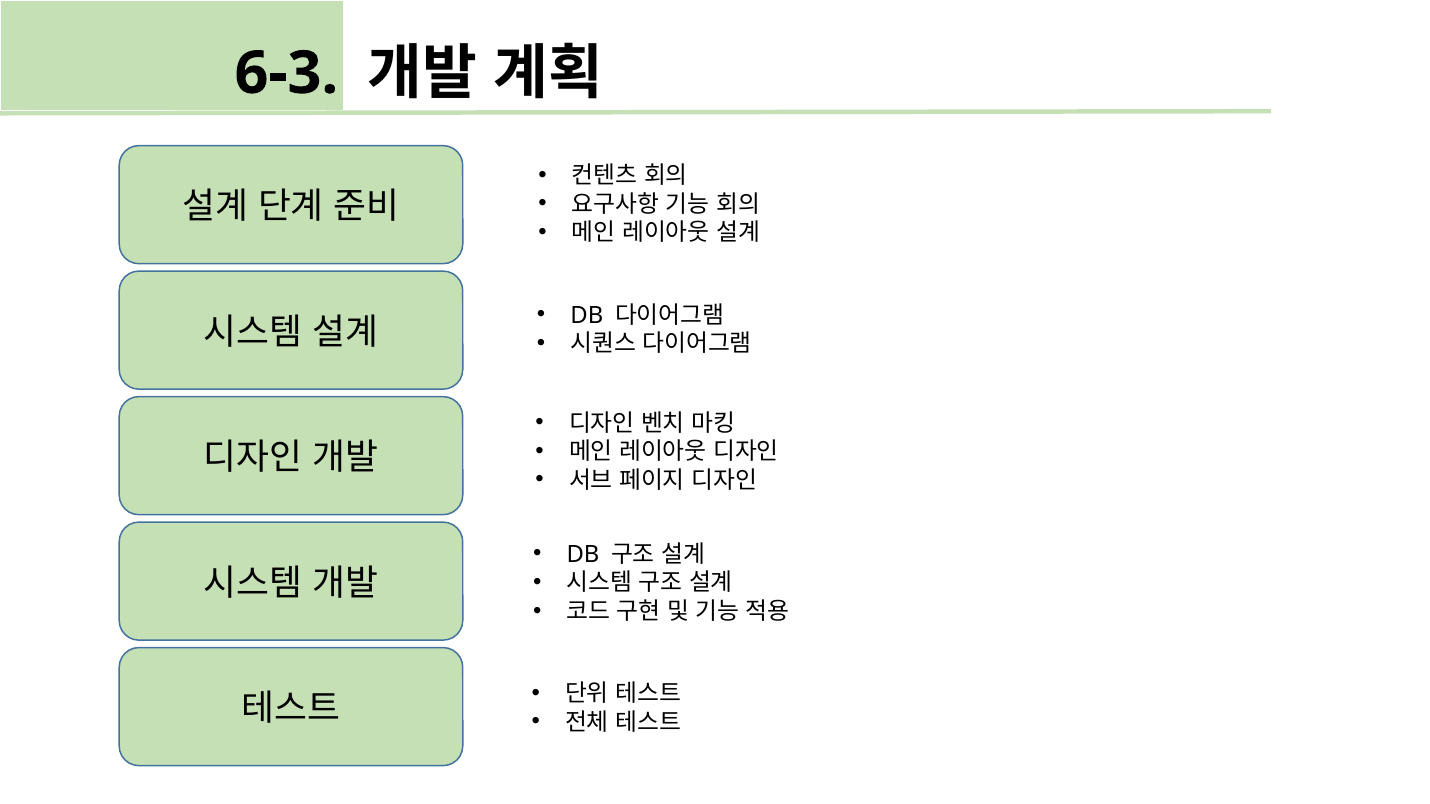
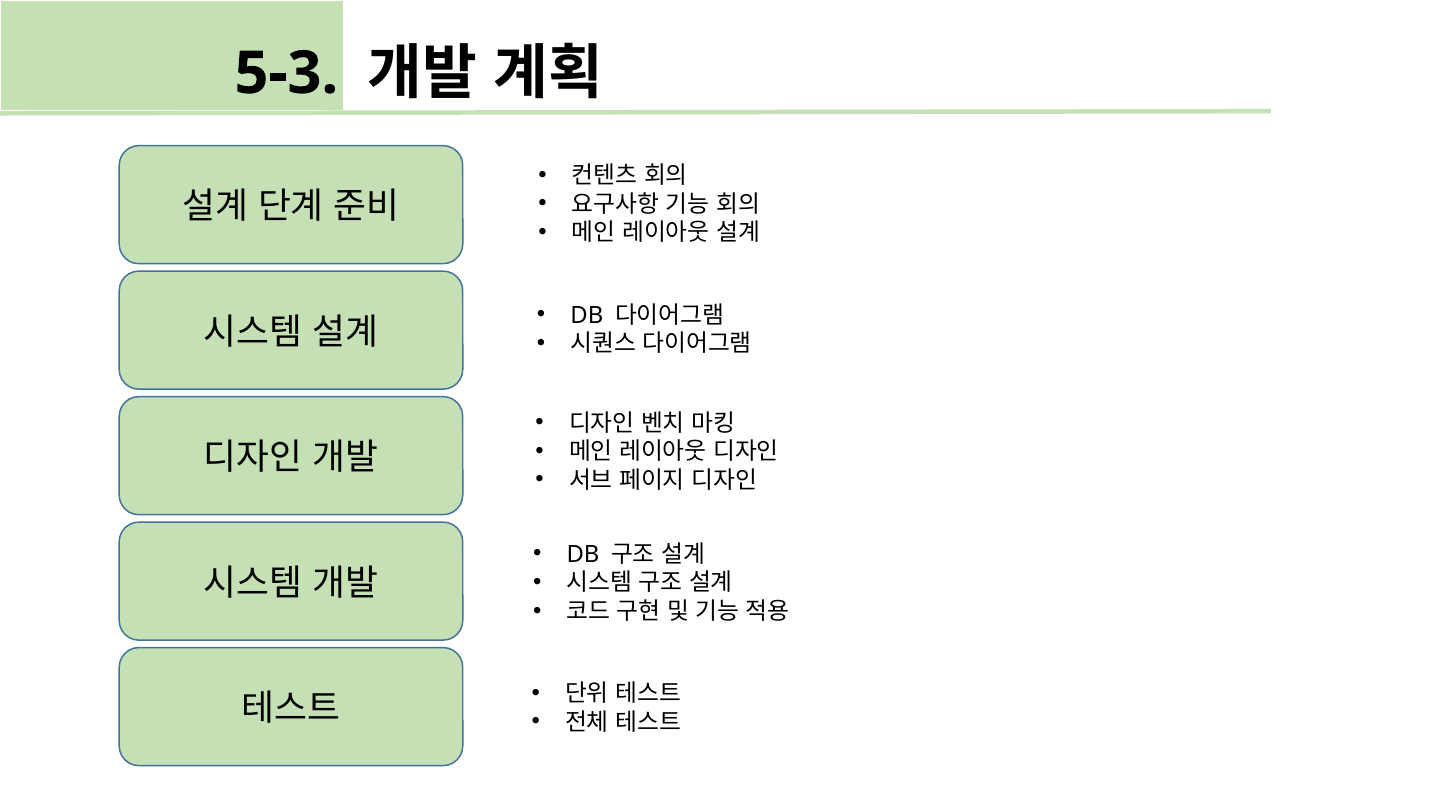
6-3: 6-3 -> 5-3 (286, 73)
